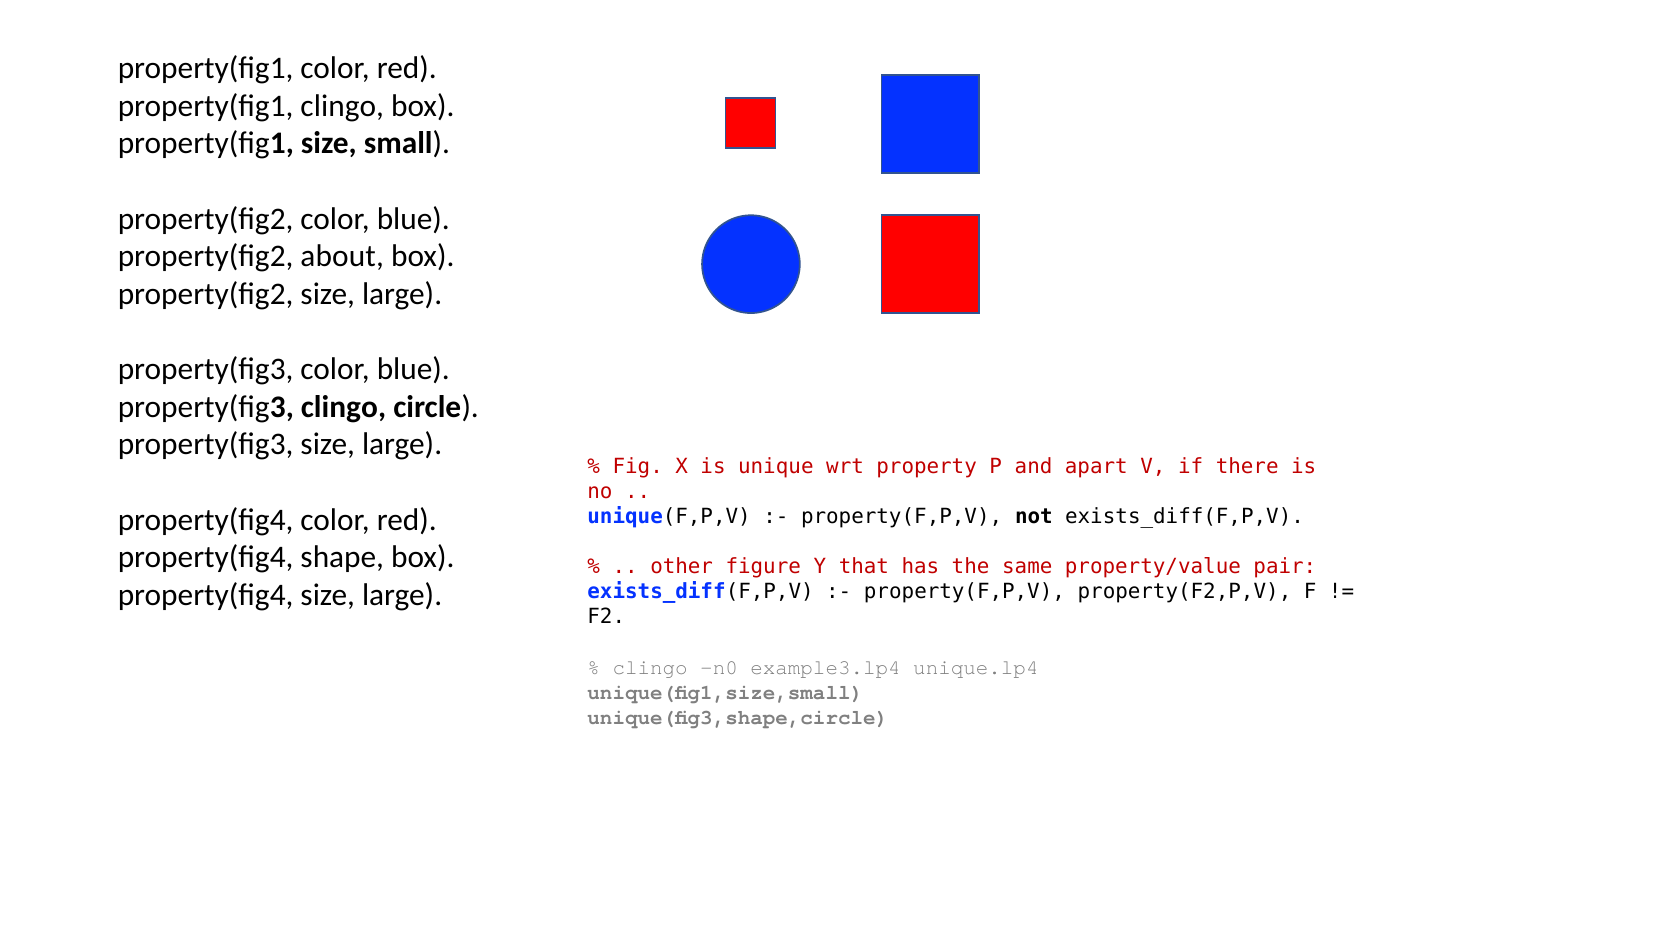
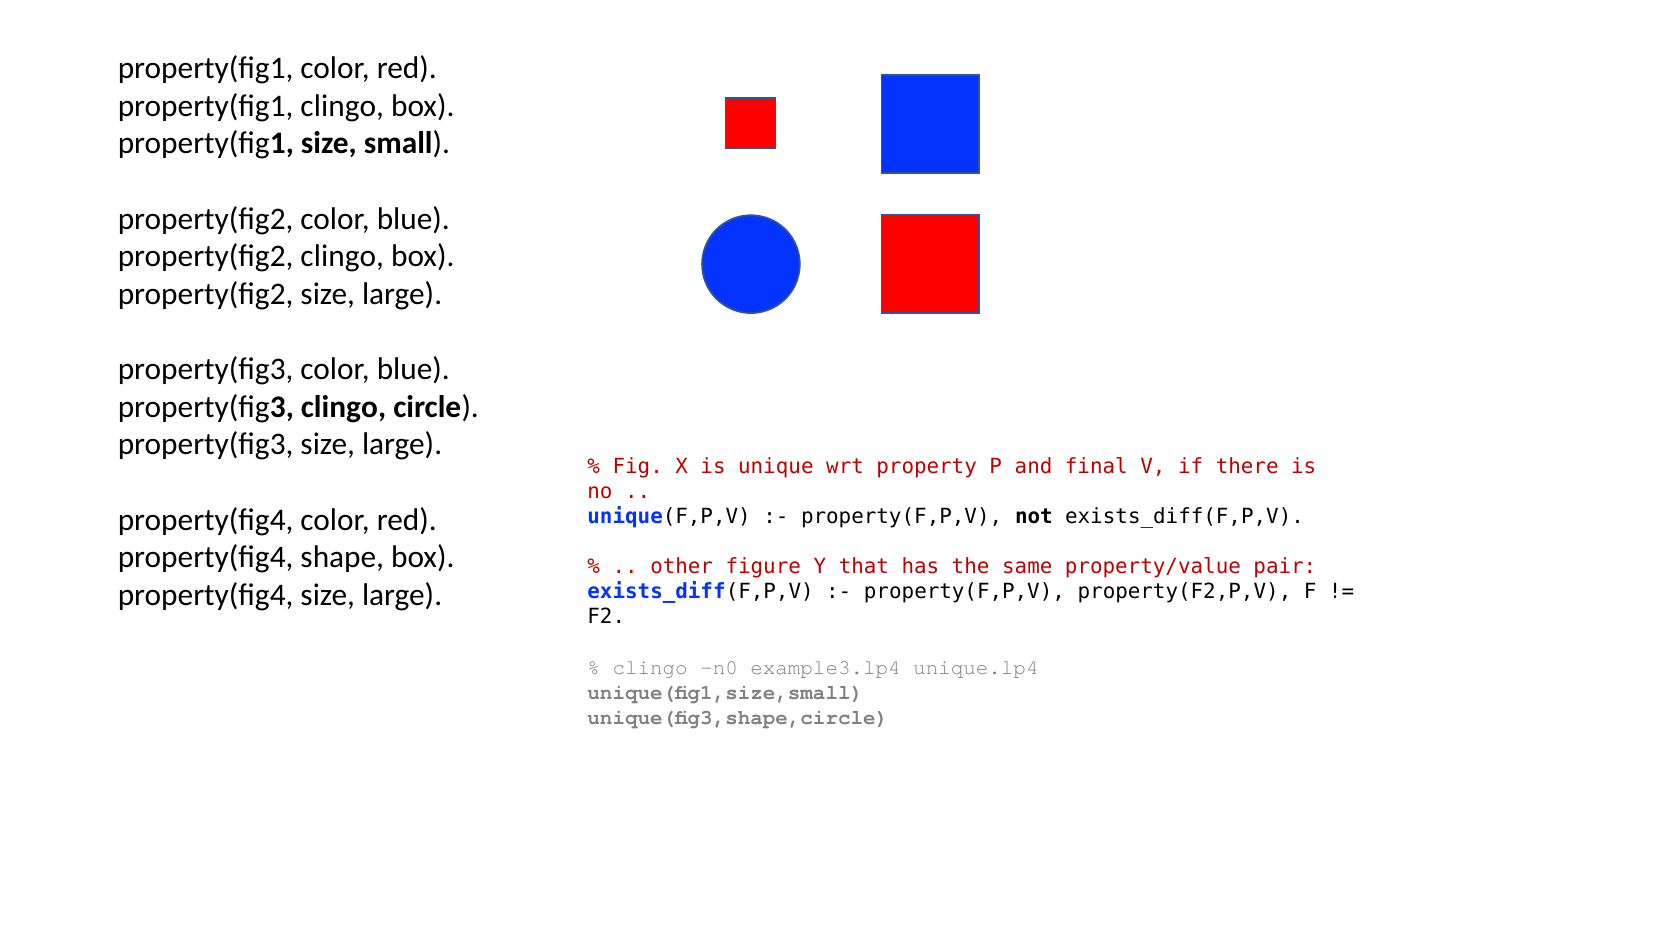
property(fig2 about: about -> clingo (342, 256)
apart: apart -> final (1096, 466)
